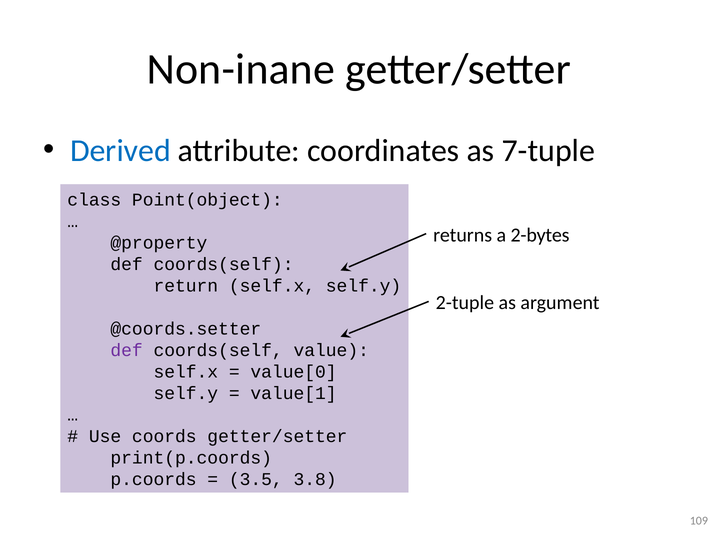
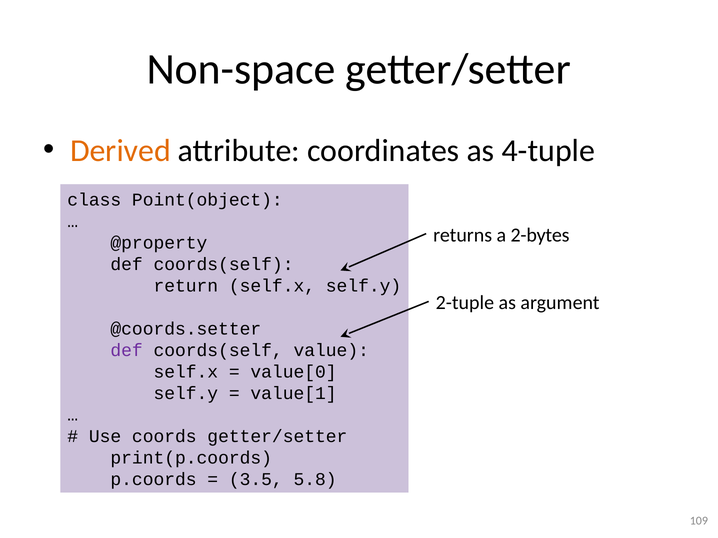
Non-inane: Non-inane -> Non-space (241, 70)
Derived colour: blue -> orange (120, 151)
7-tuple: 7-tuple -> 4-tuple (548, 151)
3.8: 3.8 -> 5.8 (315, 480)
